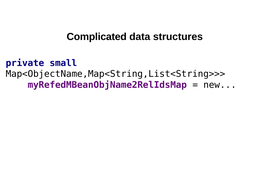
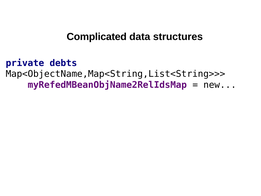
small: small -> debts (63, 63)
